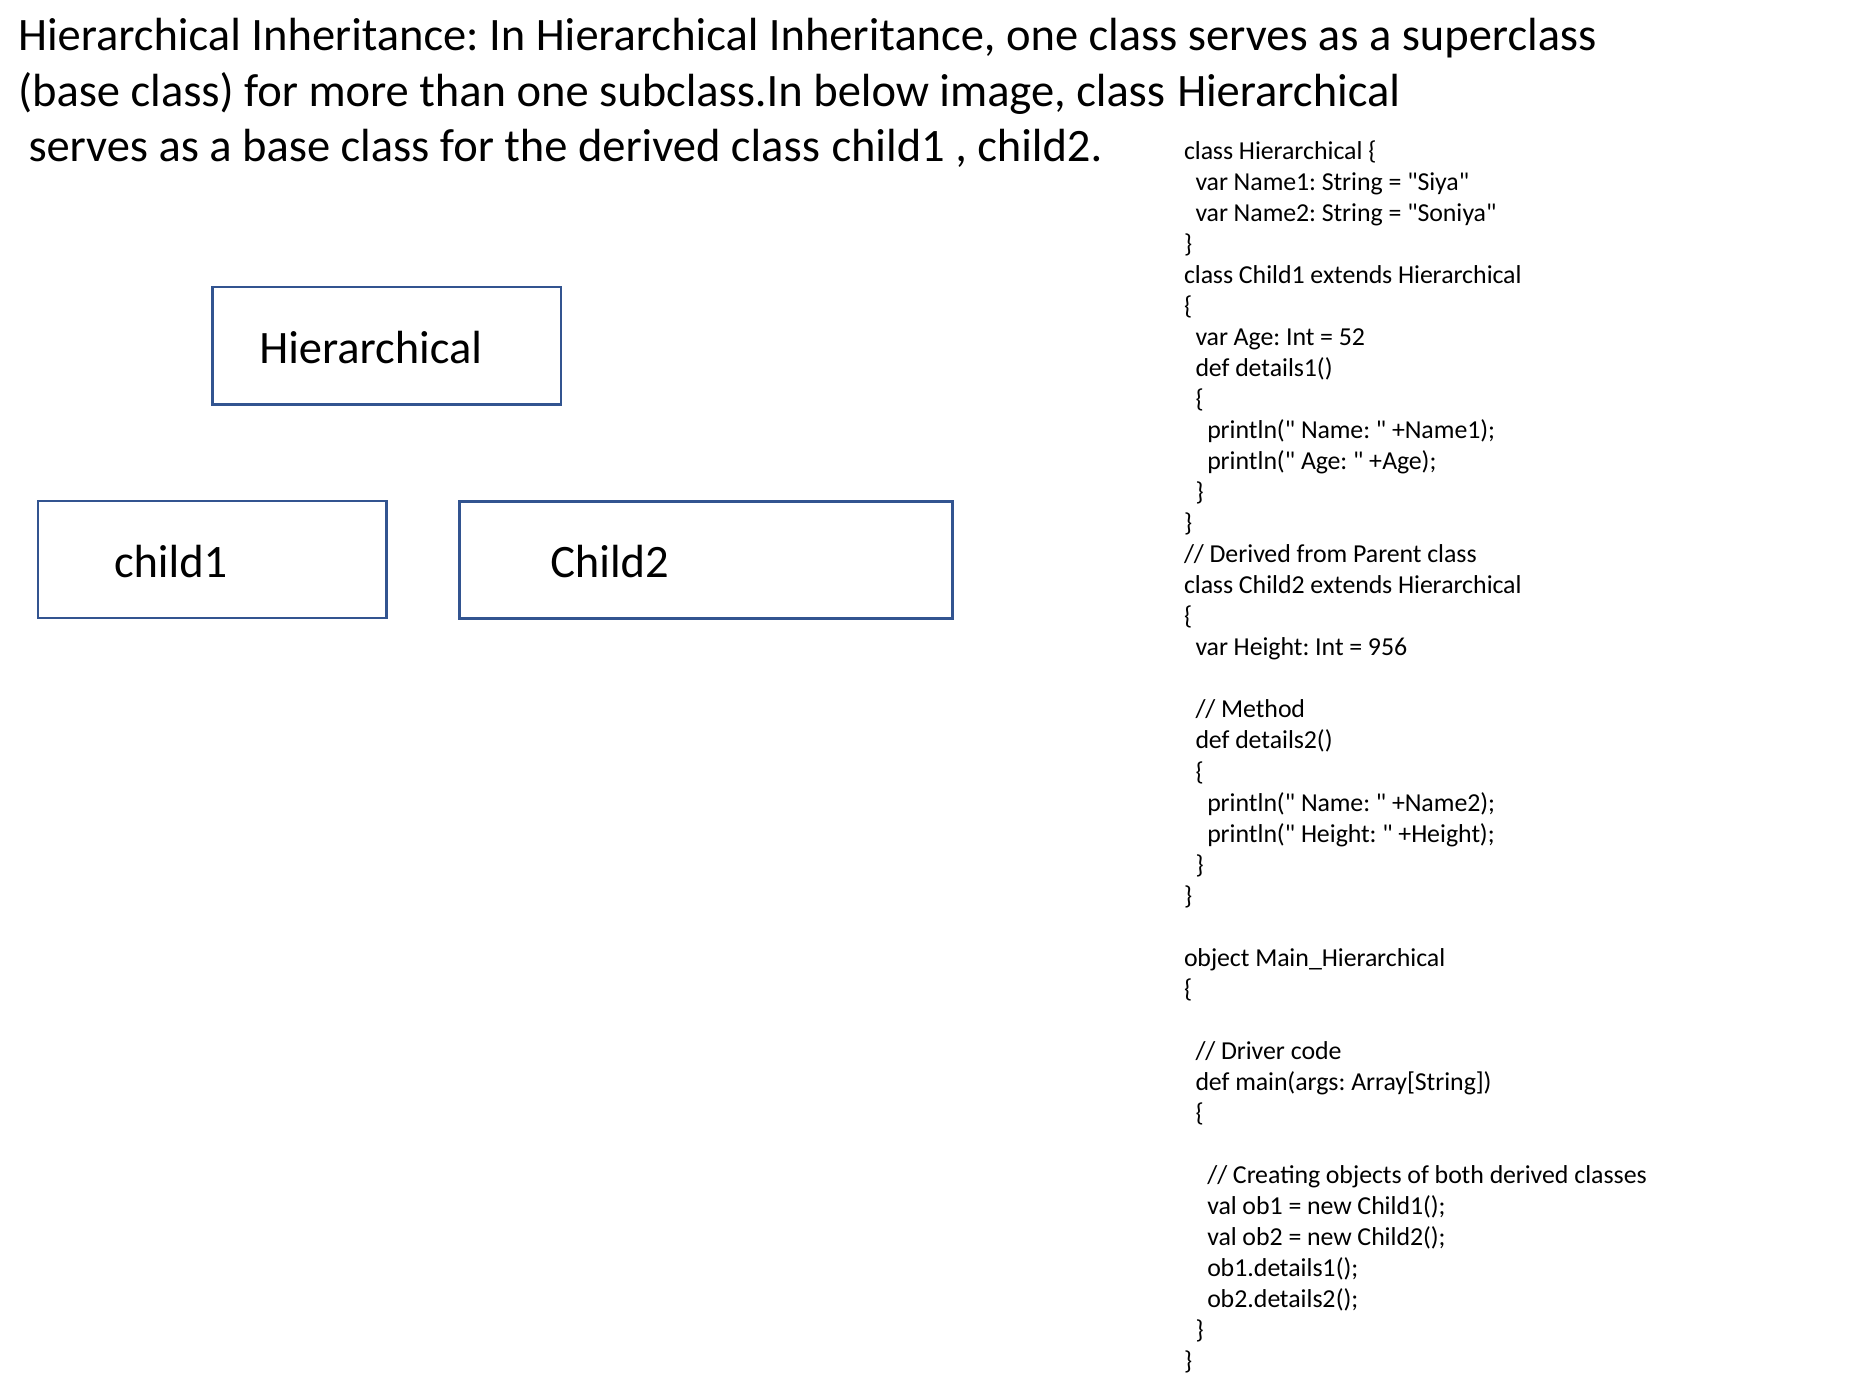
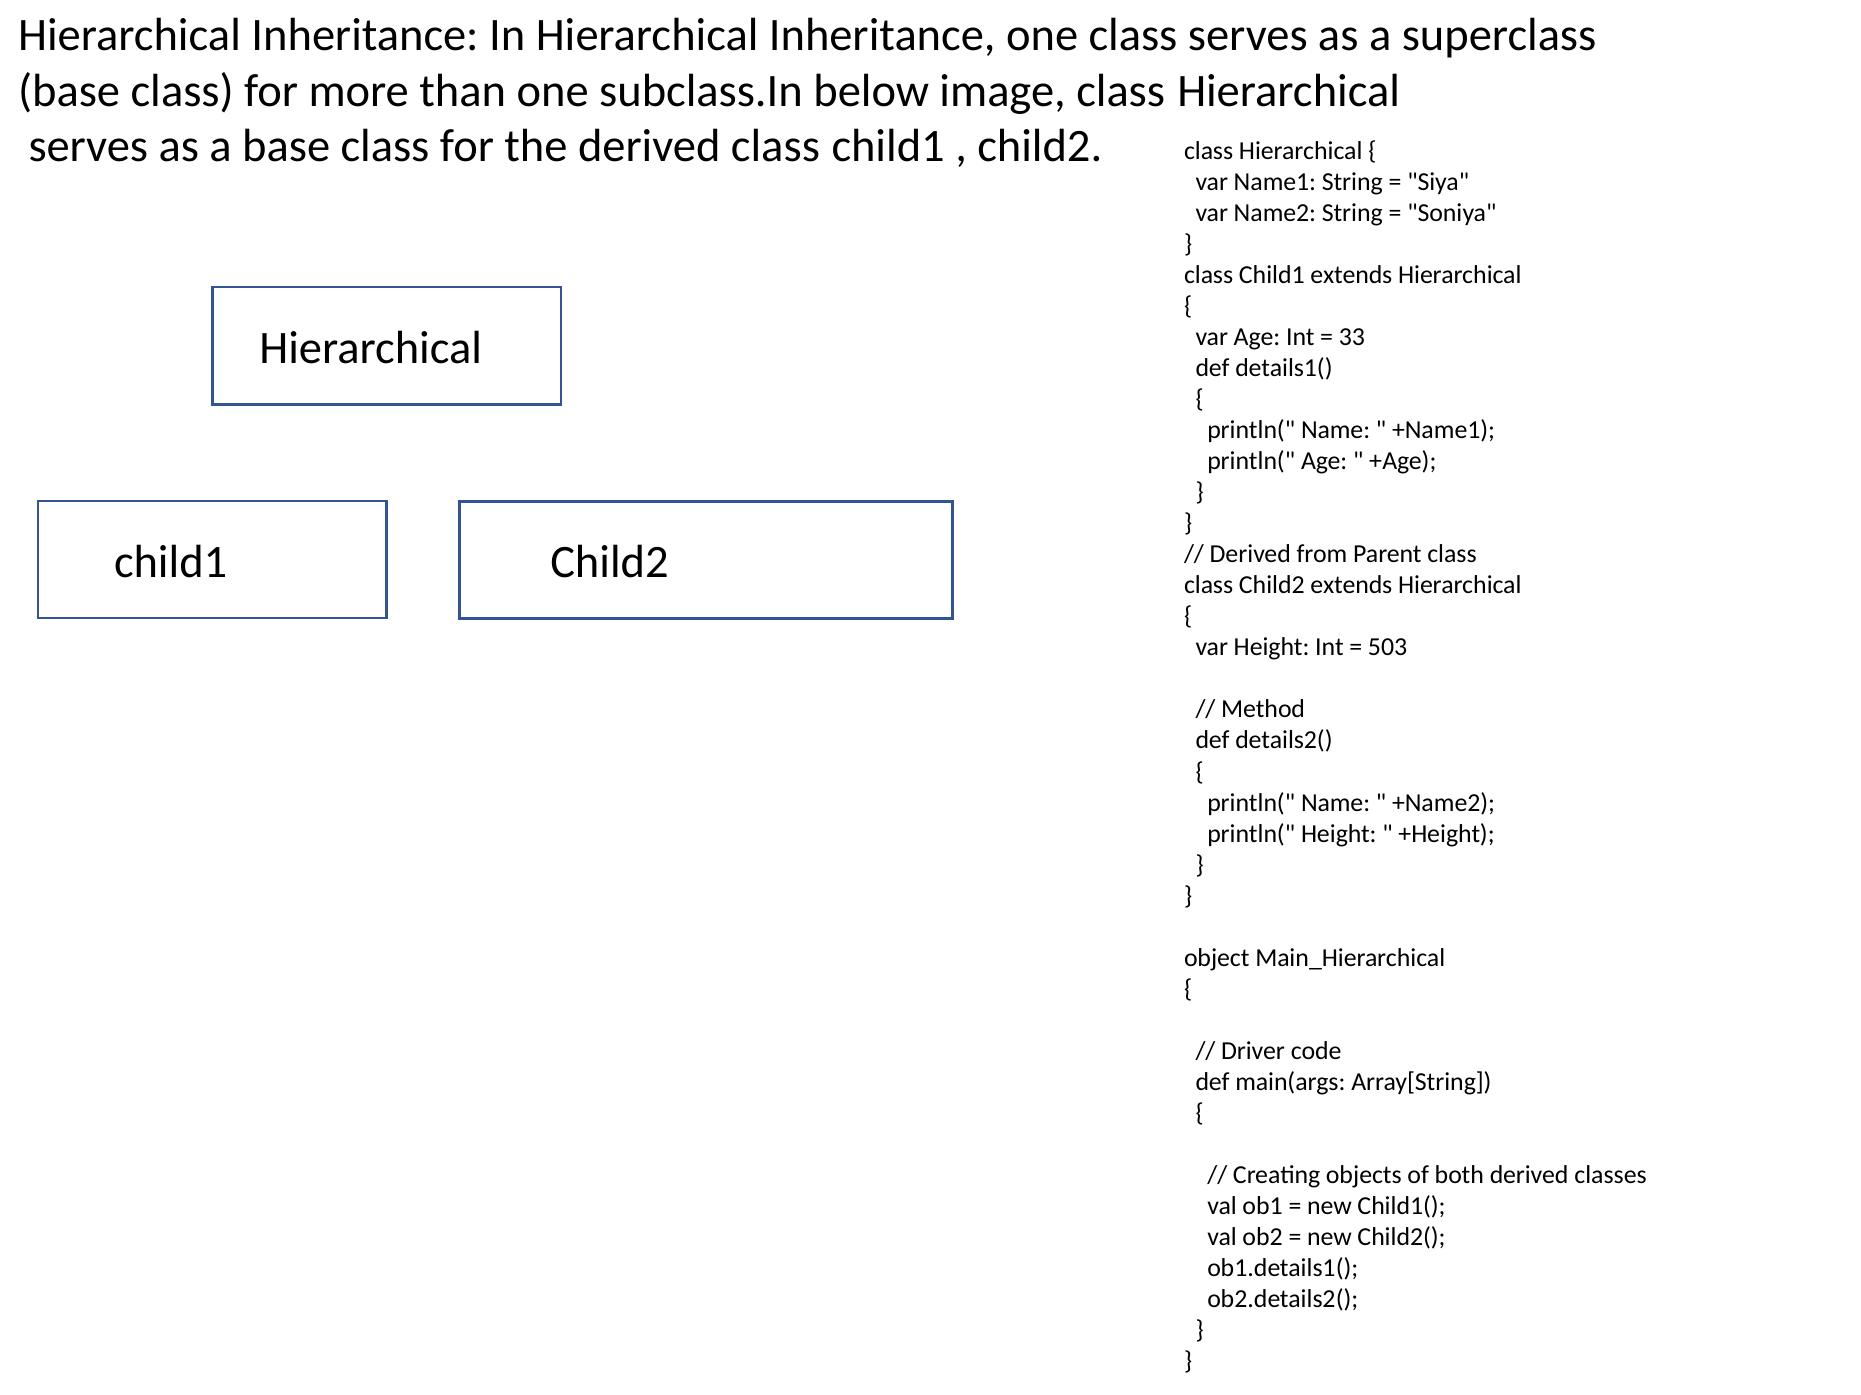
52: 52 -> 33 (1352, 337)
956: 956 -> 503 (1388, 648)
